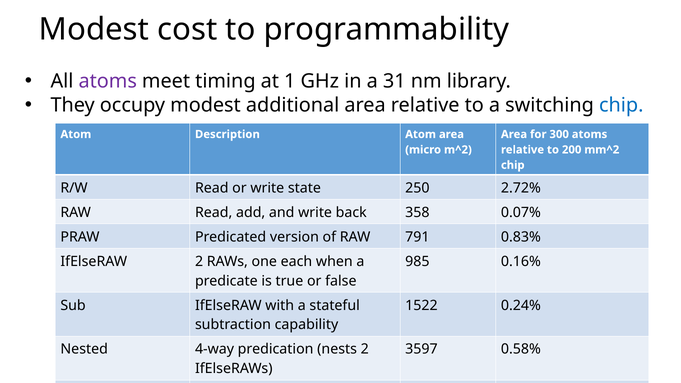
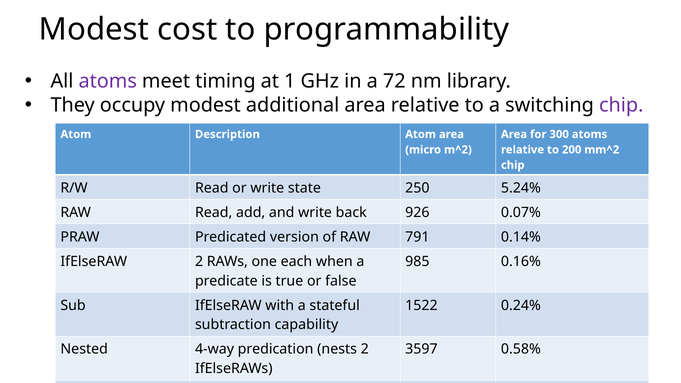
31: 31 -> 72 (394, 81)
chip colour: blue -> purple (621, 105)
2.72%: 2.72% -> 5.24% (521, 188)
358: 358 -> 926 (417, 212)
0.83%: 0.83% -> 0.14% (521, 237)
